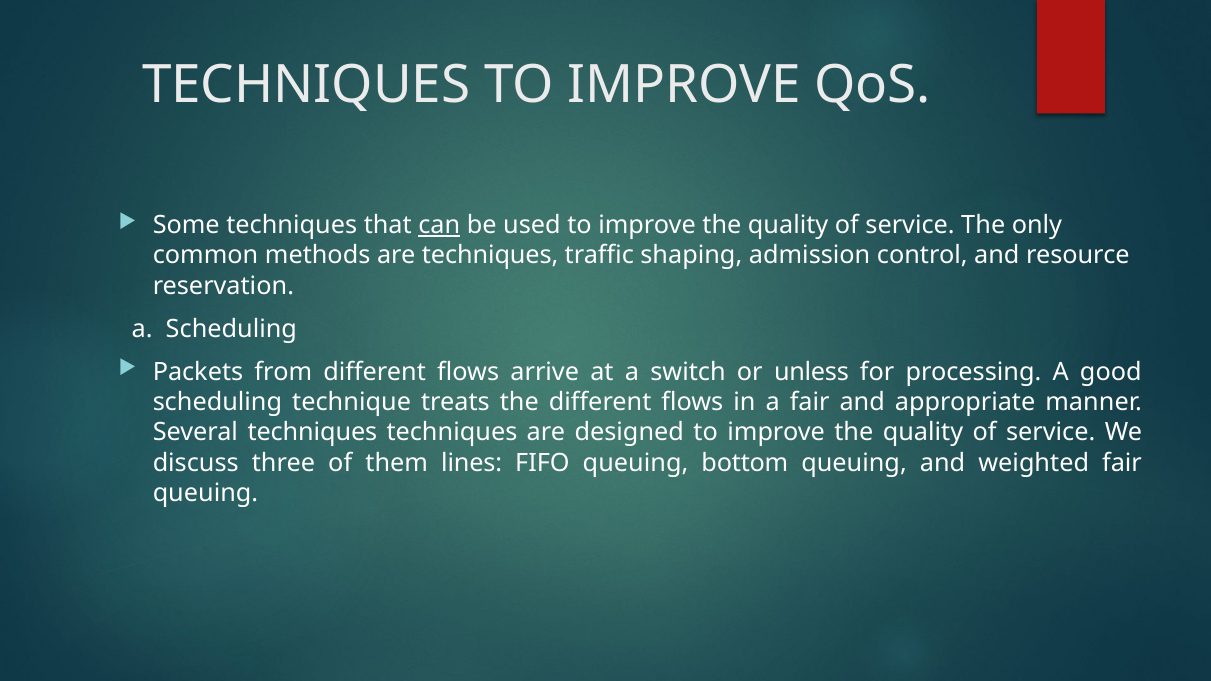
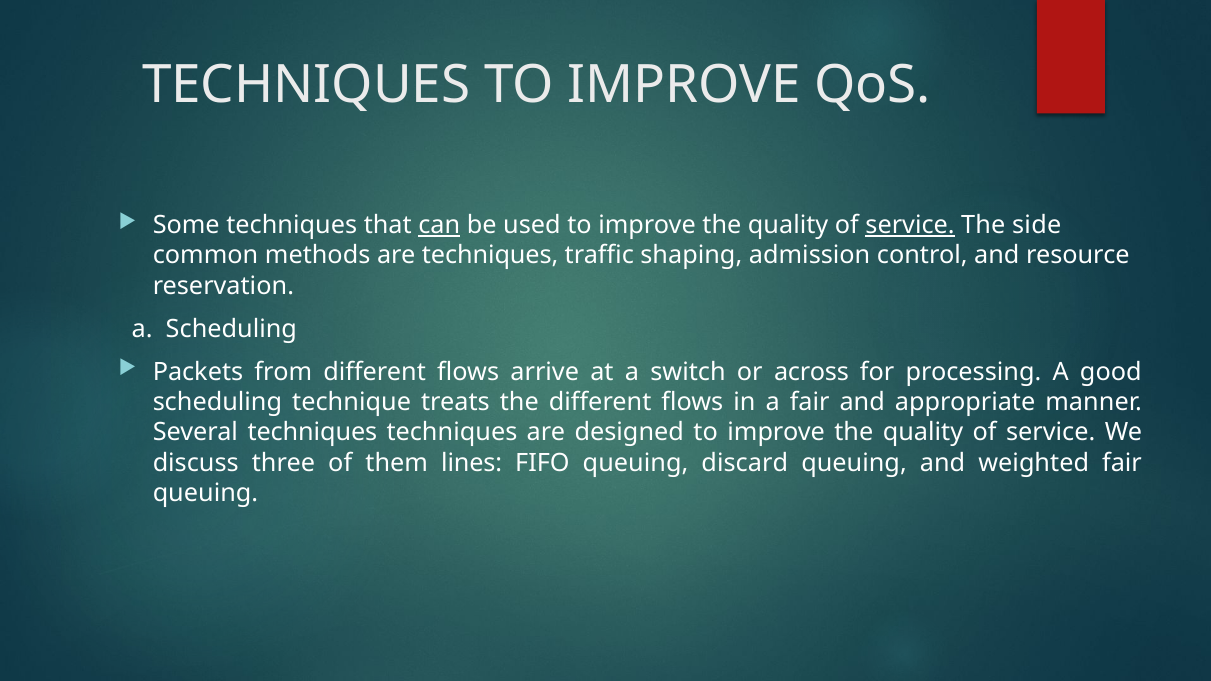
service underline: none -> present (910, 225)
only: only -> side (1037, 225)
unless: unless -> across (811, 372)
bottom: bottom -> discard (745, 463)
